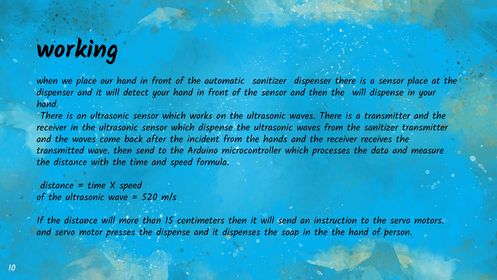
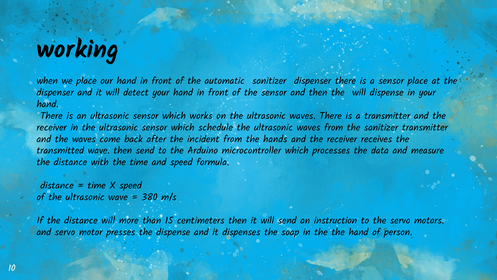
which dispense: dispense -> schedule (216, 127)
520: 520 -> 380 (150, 197)
